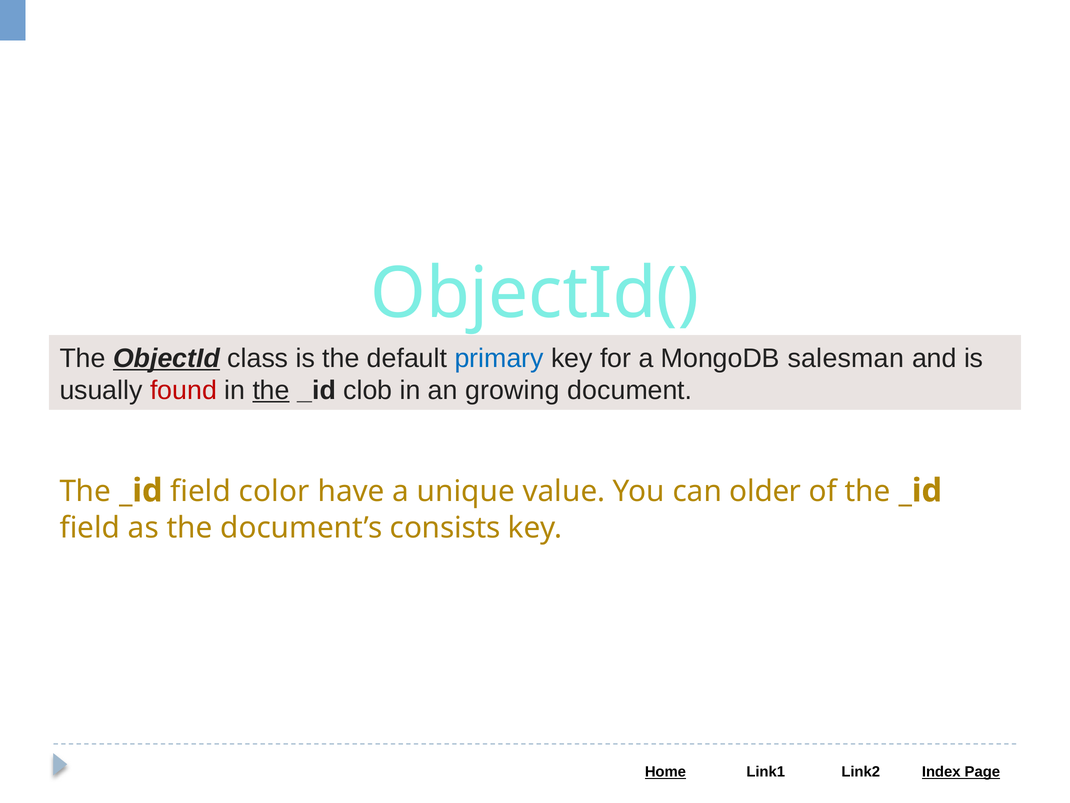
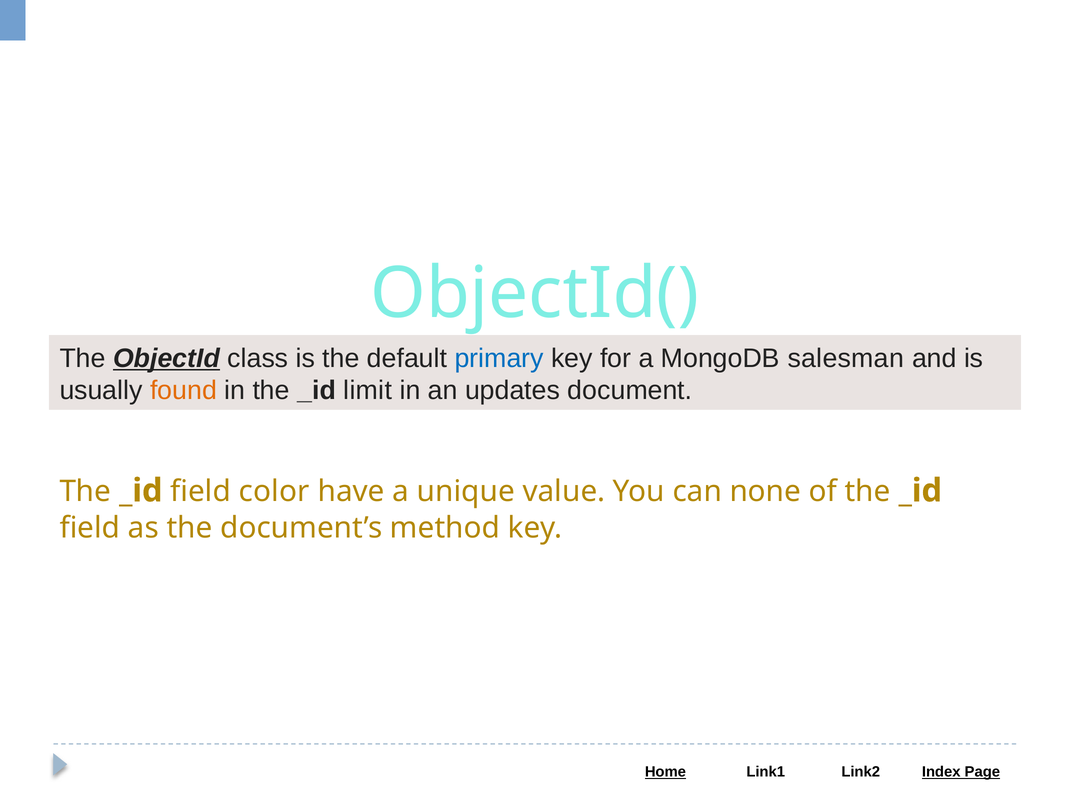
found colour: red -> orange (183, 390)
the underline: present -> none (271, 390)
clob: clob -> limit (368, 390)
growing: growing -> updates (513, 390)
older: older -> none (765, 491)
consists: consists -> method (445, 528)
